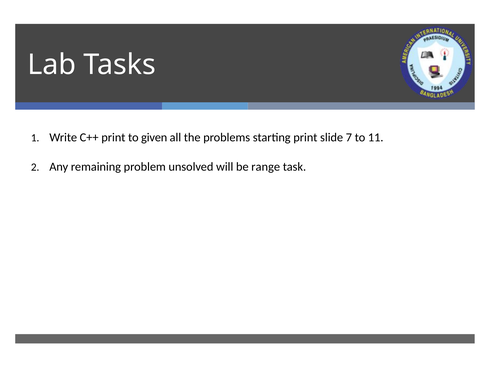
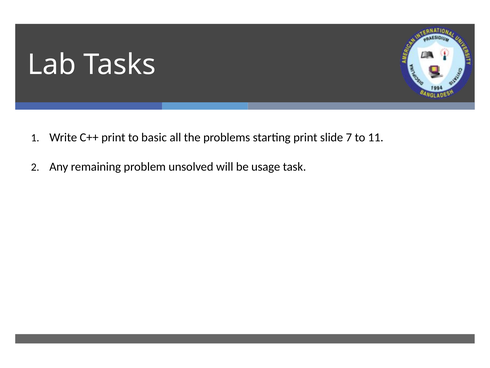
given: given -> basic (154, 137)
range: range -> usage (266, 167)
